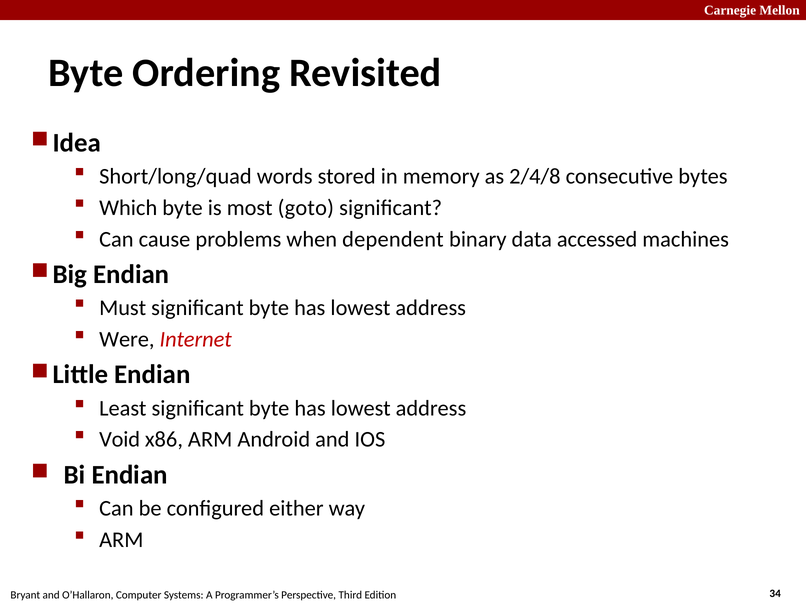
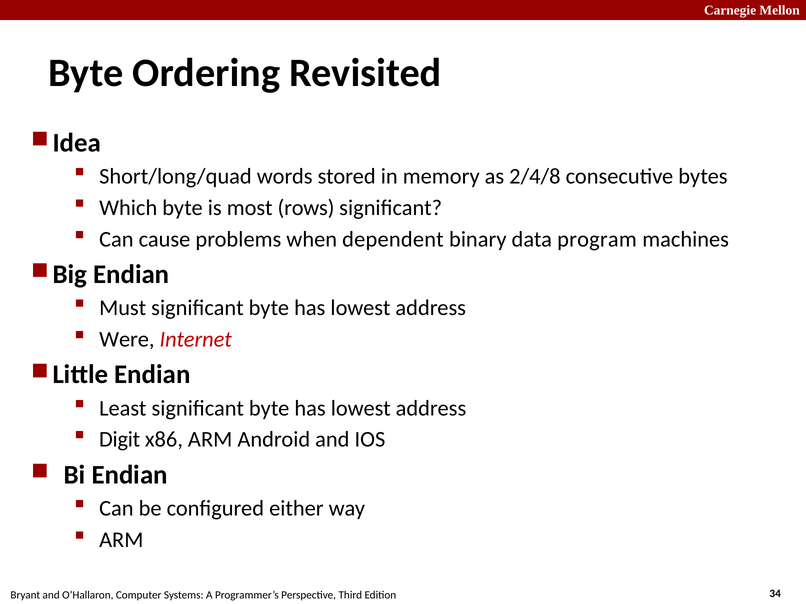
goto: goto -> rows (306, 208)
accessed: accessed -> program (597, 239)
Void: Void -> Digit (120, 440)
